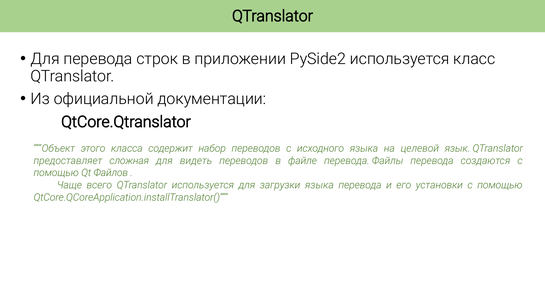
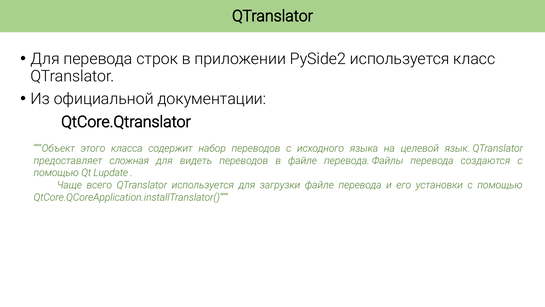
Файлов: Файлов -> Lupdate (111, 173)
загрузки языка: языка -> файле (319, 185)
